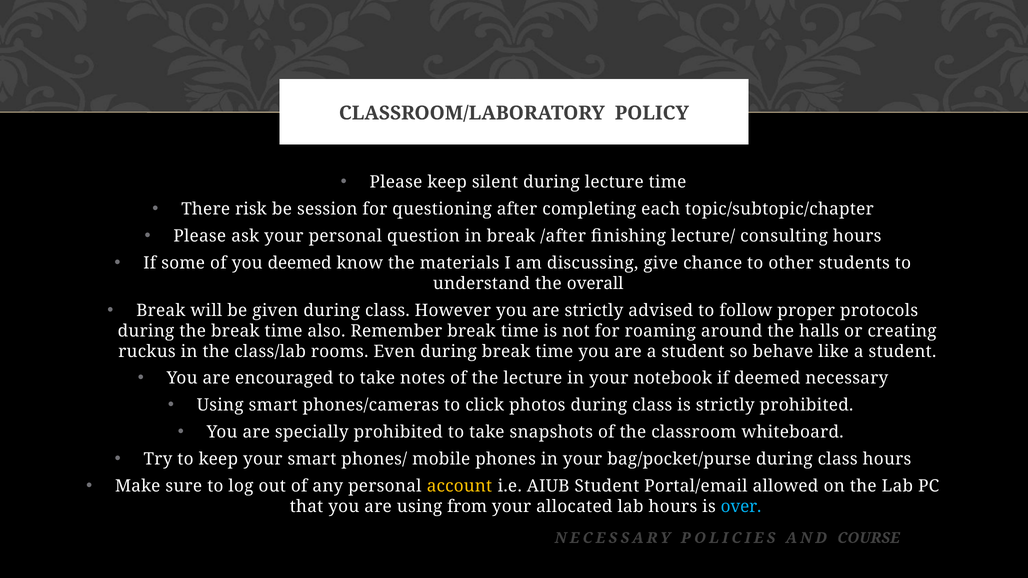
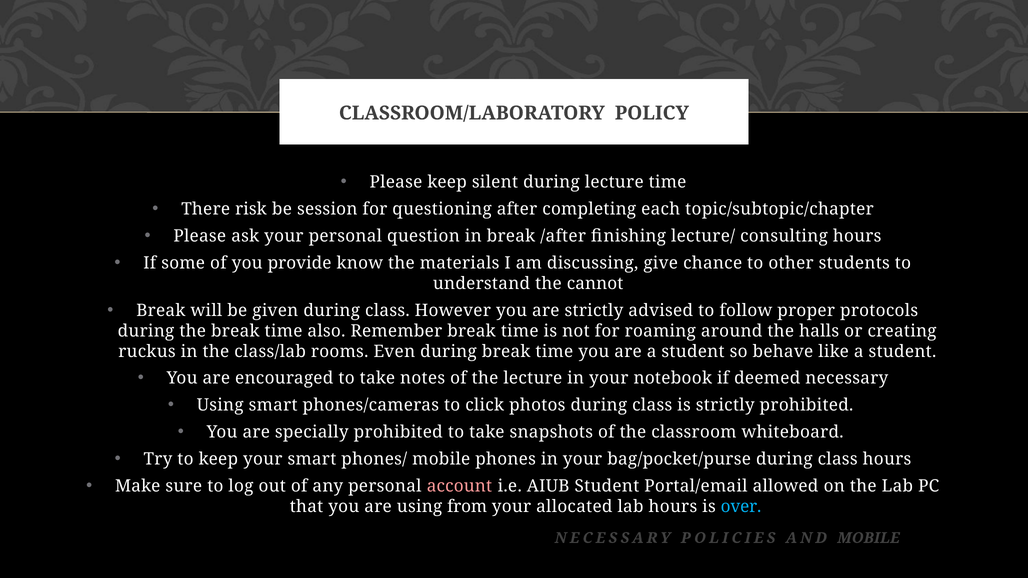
you deemed: deemed -> provide (300, 263)
overall: overall -> cannot (595, 284)
account colour: yellow -> pink (459, 486)
AND COURSE: COURSE -> MOBILE (868, 538)
